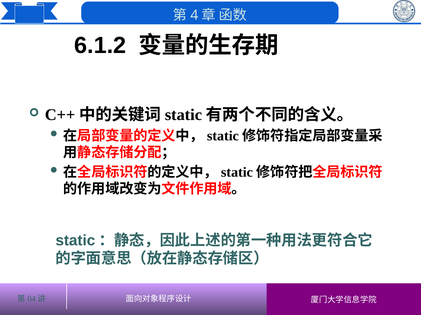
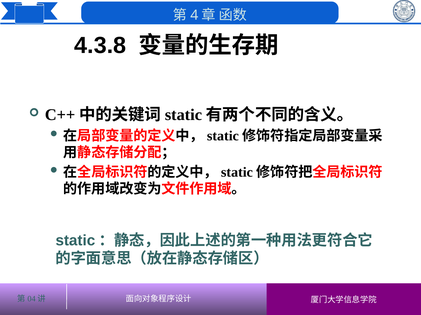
6.1.2: 6.1.2 -> 4.3.8 (100, 46)
